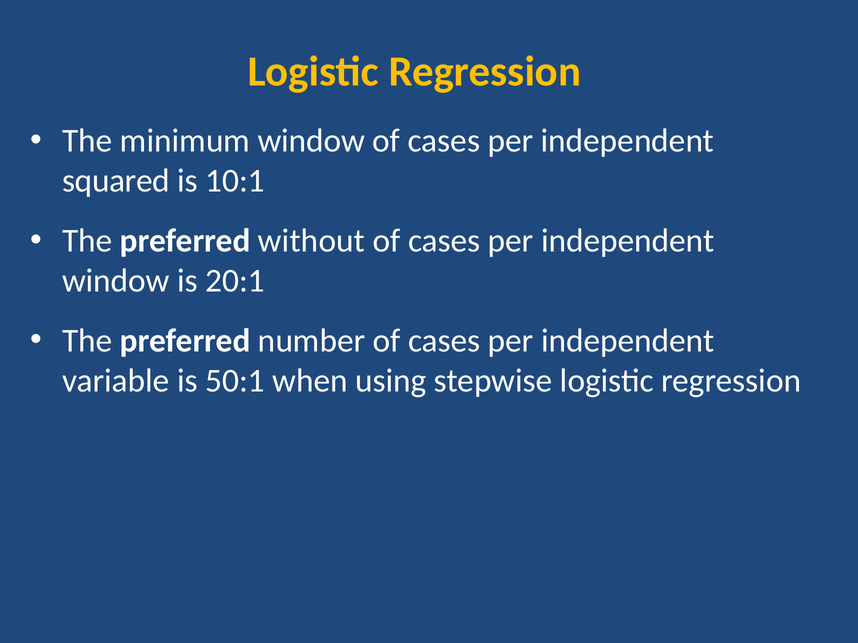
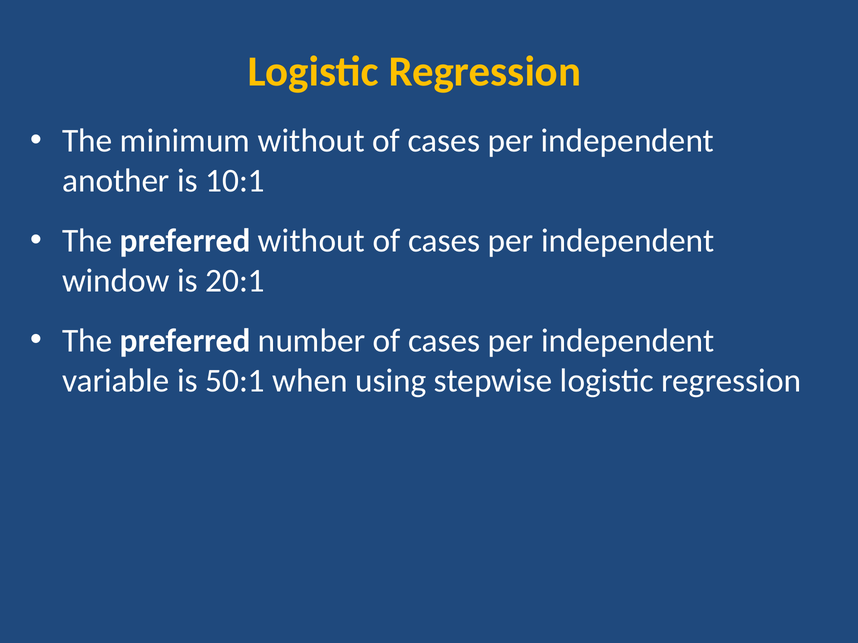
minimum window: window -> without (311, 141)
squared: squared -> another (116, 181)
